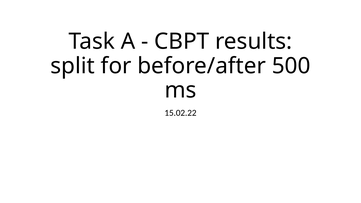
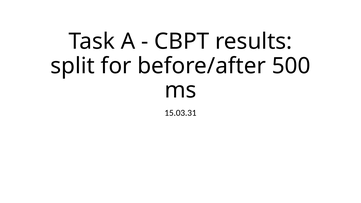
15.02.22: 15.02.22 -> 15.03.31 (180, 113)
